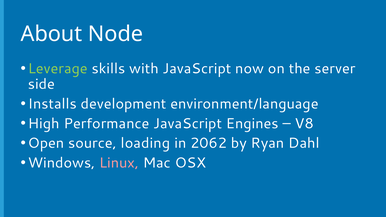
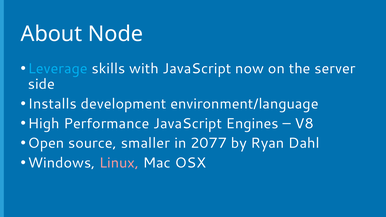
Leverage colour: light green -> light blue (58, 69)
loading: loading -> smaller (145, 143)
2062: 2062 -> 2077 (209, 143)
